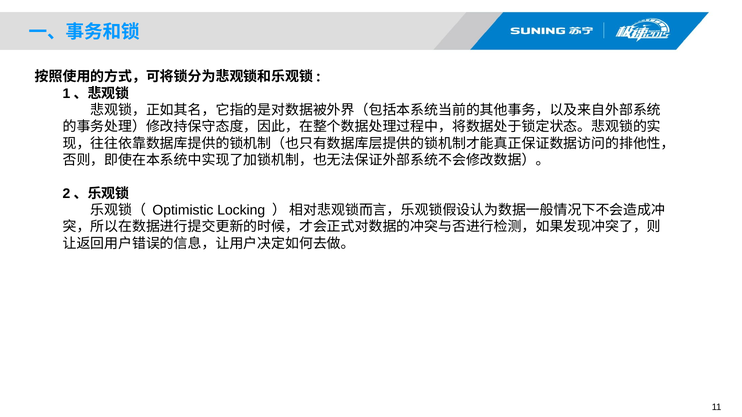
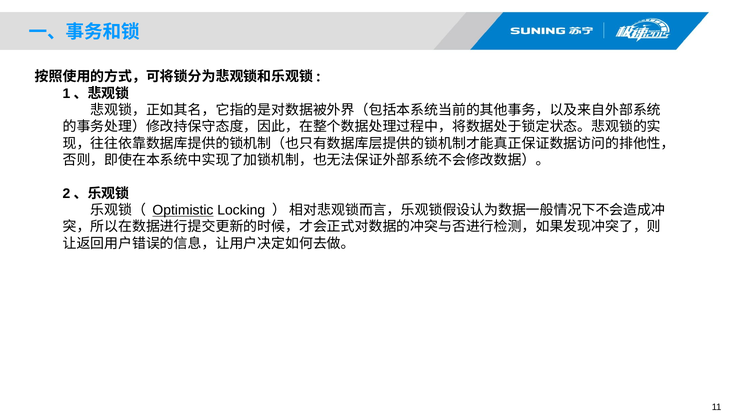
Optimistic underline: none -> present (183, 210)
